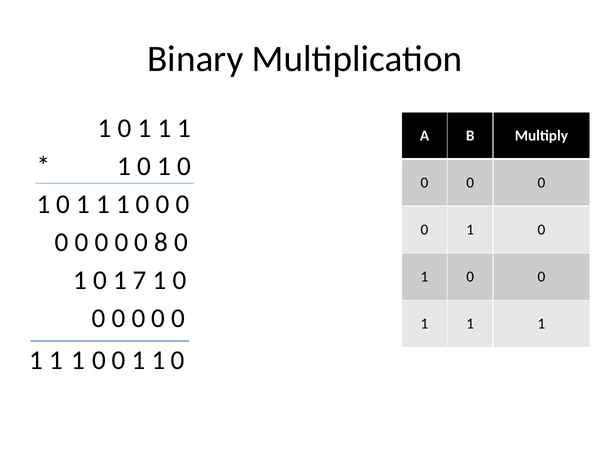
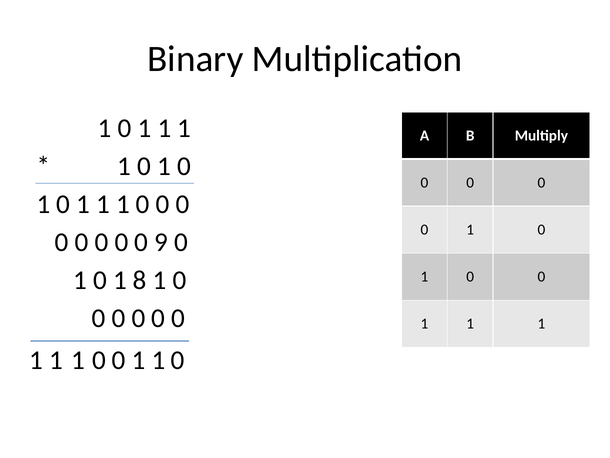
8: 8 -> 9 (161, 242)
7: 7 -> 8 (140, 280)
